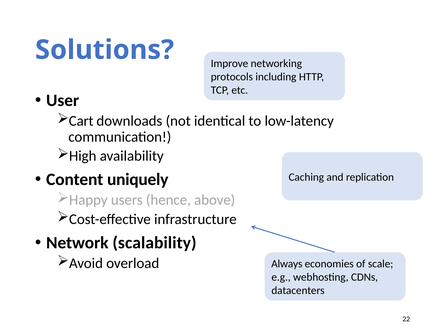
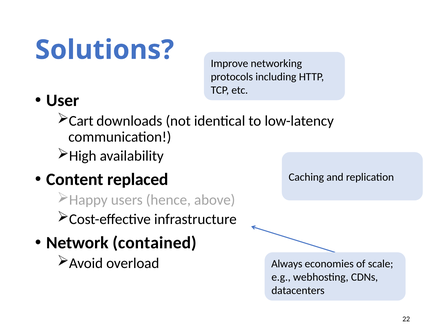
uniquely: uniquely -> replaced (138, 179)
scalability: scalability -> contained (154, 242)
